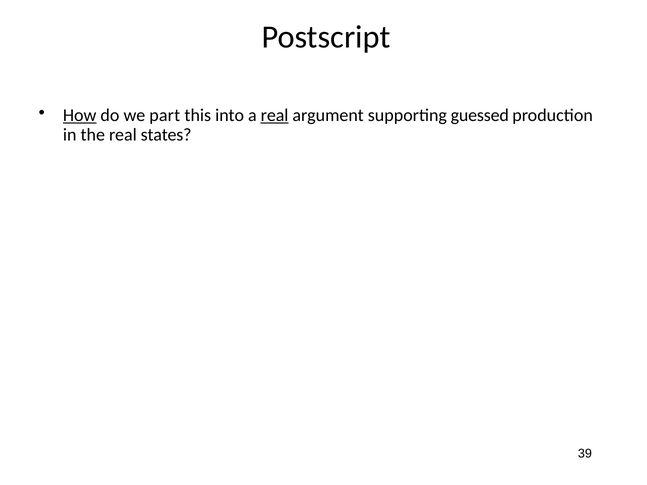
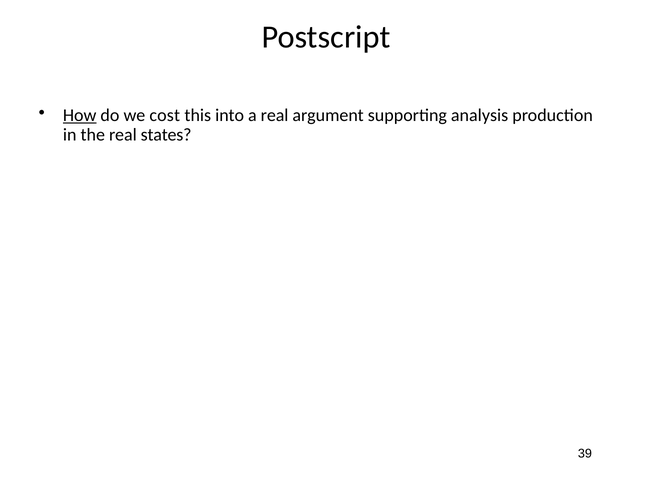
part: part -> cost (165, 115)
real underline: present -> none (275, 115)
guessed: guessed -> analysis (480, 115)
